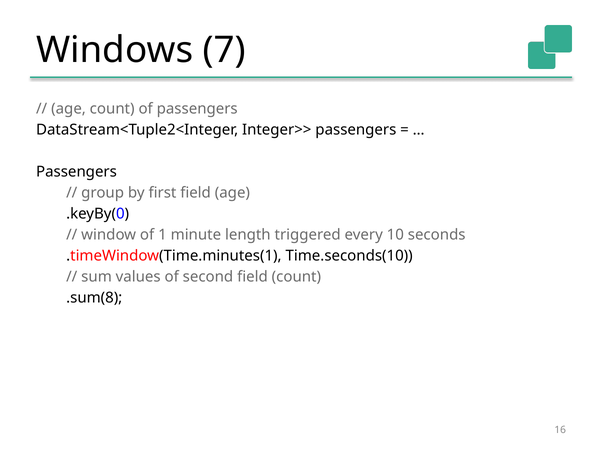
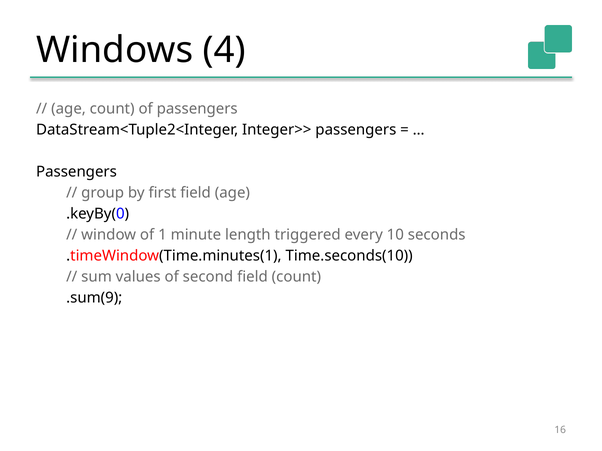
7: 7 -> 4 (224, 50)
.sum(8: .sum(8 -> .sum(9 (94, 298)
